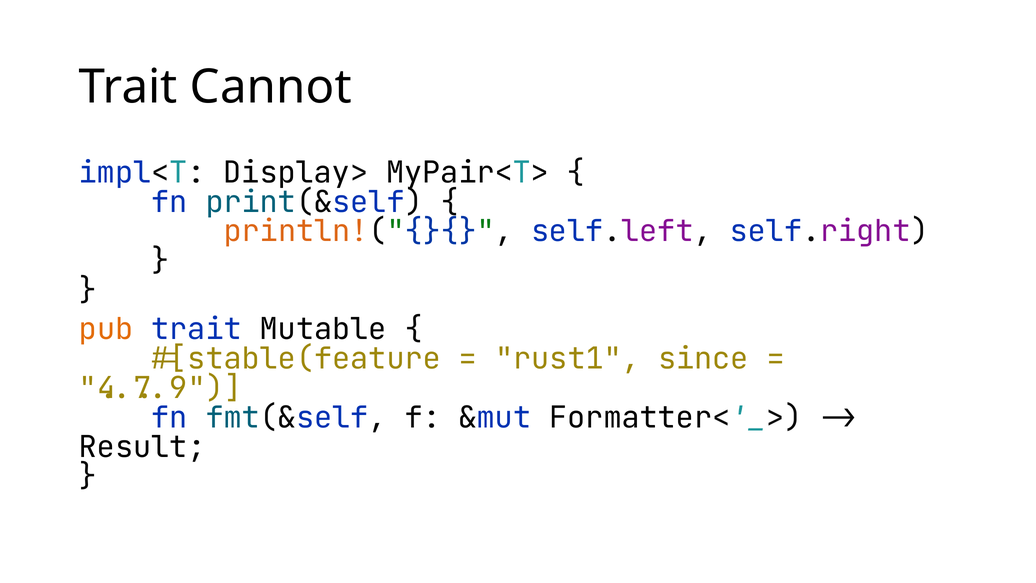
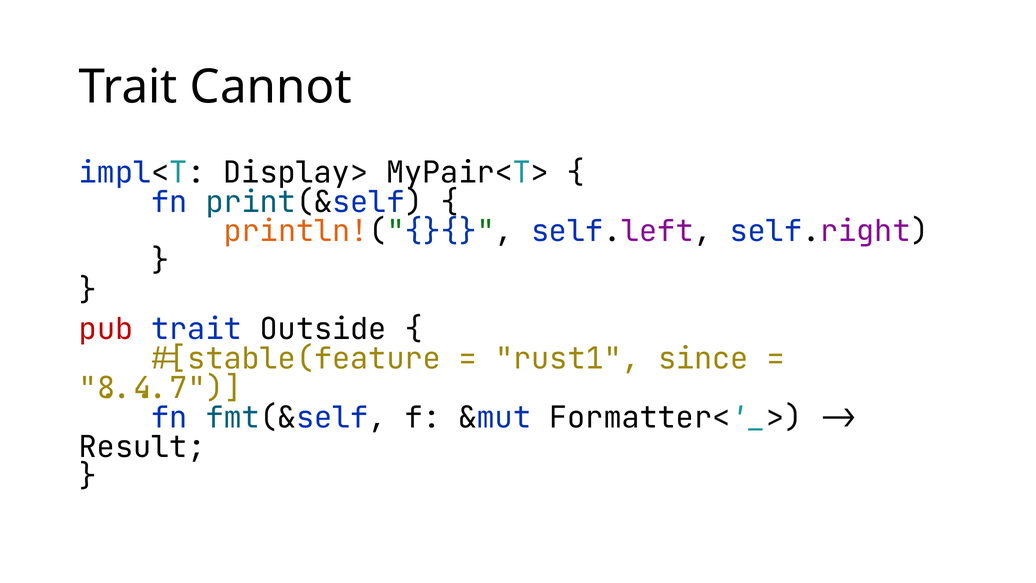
pub colour: orange -> red (106, 329)
Mutable: Mutable -> Outside (323, 329)
4.7.9: 4.7.9 -> 8.4.7 (160, 388)
